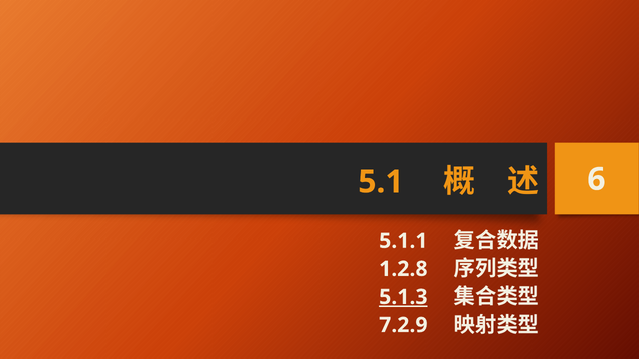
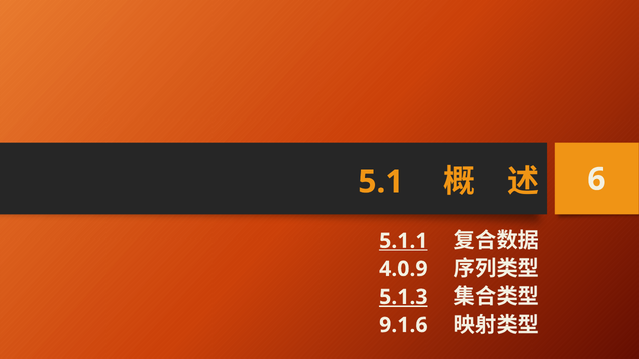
5.1.1 underline: none -> present (403, 241)
1.2.8: 1.2.8 -> 4.0.9 (403, 269)
7.2.9: 7.2.9 -> 9.1.6 (403, 325)
